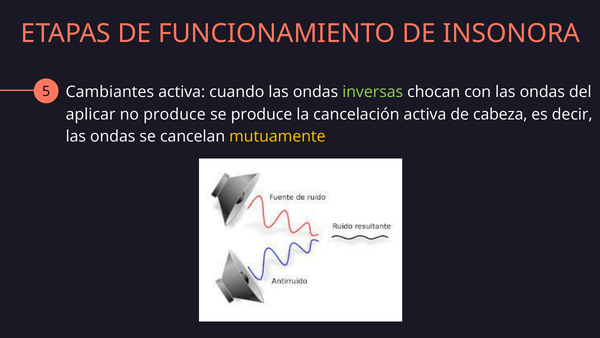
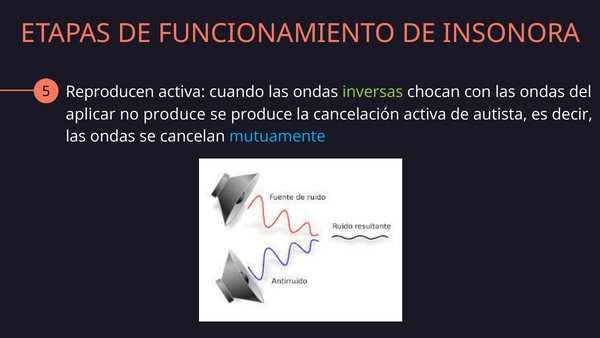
Cambiantes: Cambiantes -> Reproducen (110, 92)
cabeza: cabeza -> autista (500, 114)
mutuamente colour: yellow -> light blue (277, 136)
